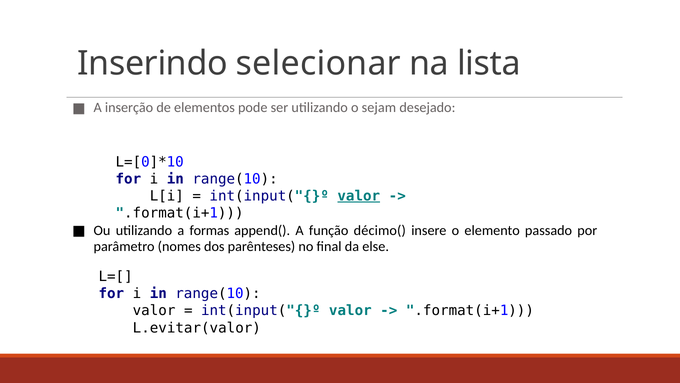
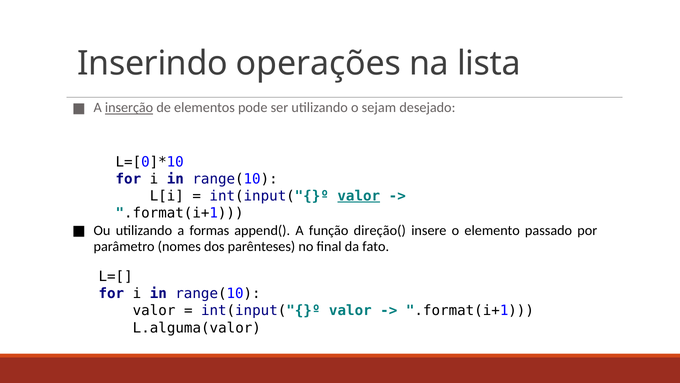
selecionar: selecionar -> operações (319, 64)
inserção underline: none -> present (129, 108)
décimo(: décimo( -> direção( (380, 230)
else: else -> fato (376, 246)
L.evitar(valor: L.evitar(valor -> L.alguma(valor (197, 327)
